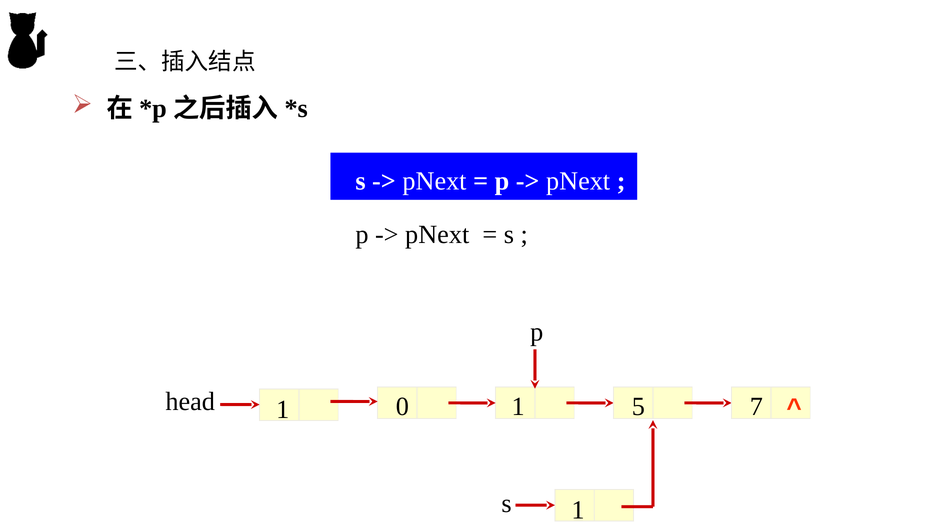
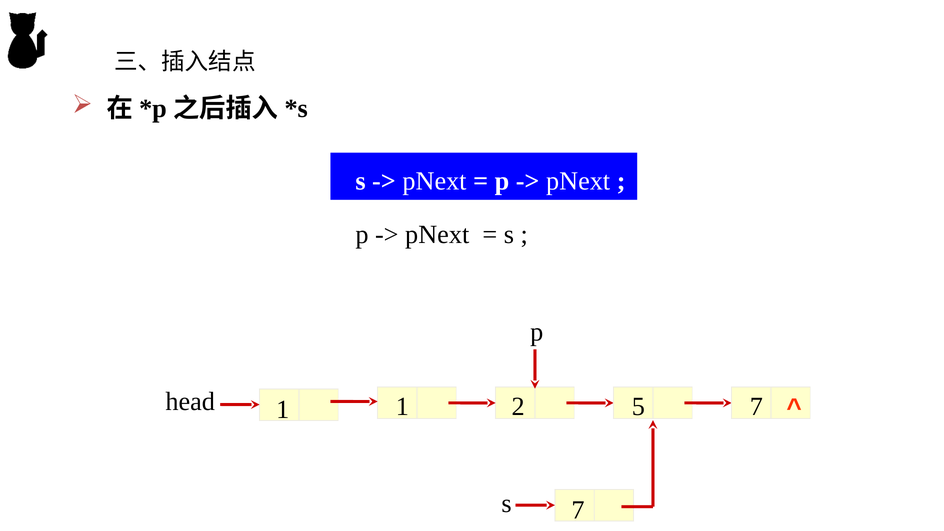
head 1: 1 -> 2 (518, 406)
1 0: 0 -> 1 (402, 406)
s 1: 1 -> 7 (578, 510)
